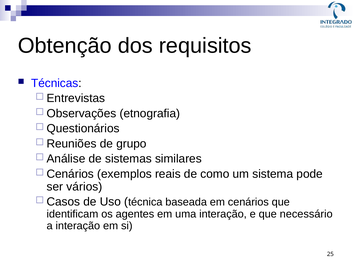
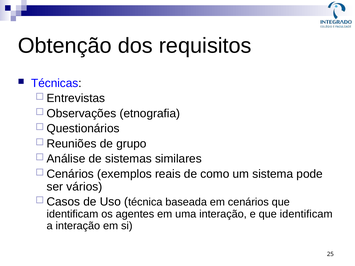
e que necessário: necessário -> identificam (306, 214)
